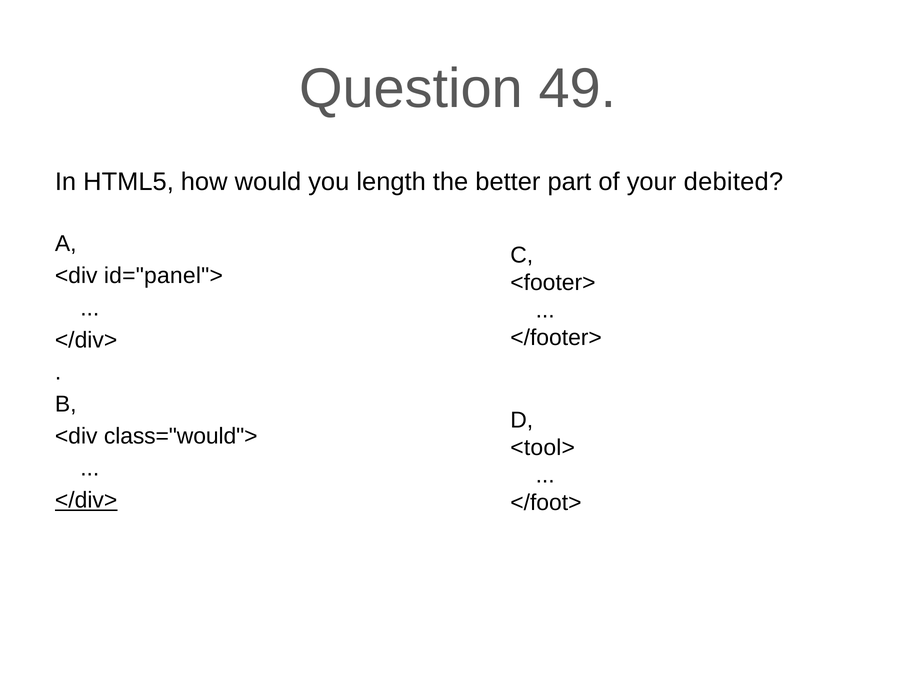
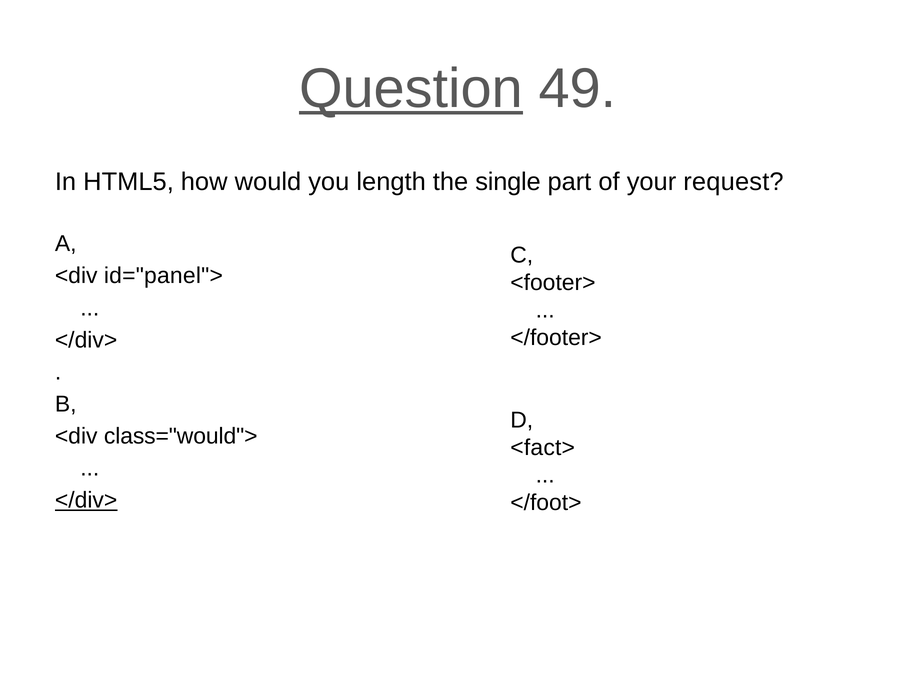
Question underline: none -> present (411, 89)
better: better -> single (508, 182)
debited: debited -> request (733, 182)
<tool>: <tool> -> <fact> (543, 448)
